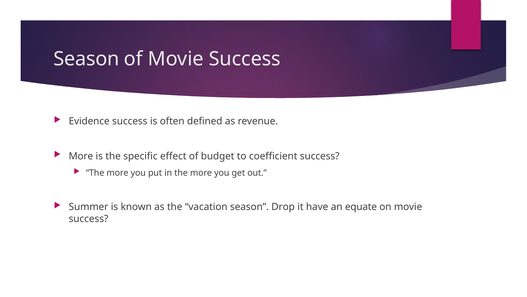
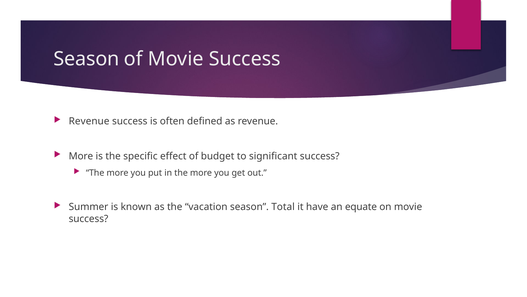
Evidence: Evidence -> Revenue (89, 121)
coefficient: coefficient -> significant (273, 156)
Drop: Drop -> Total (283, 207)
